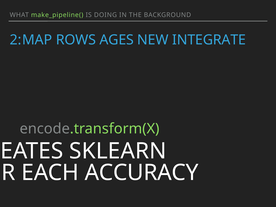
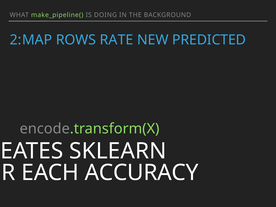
AGES: AGES -> RATE (117, 40)
INTEGRATE: INTEGRATE -> PREDICTED (209, 40)
